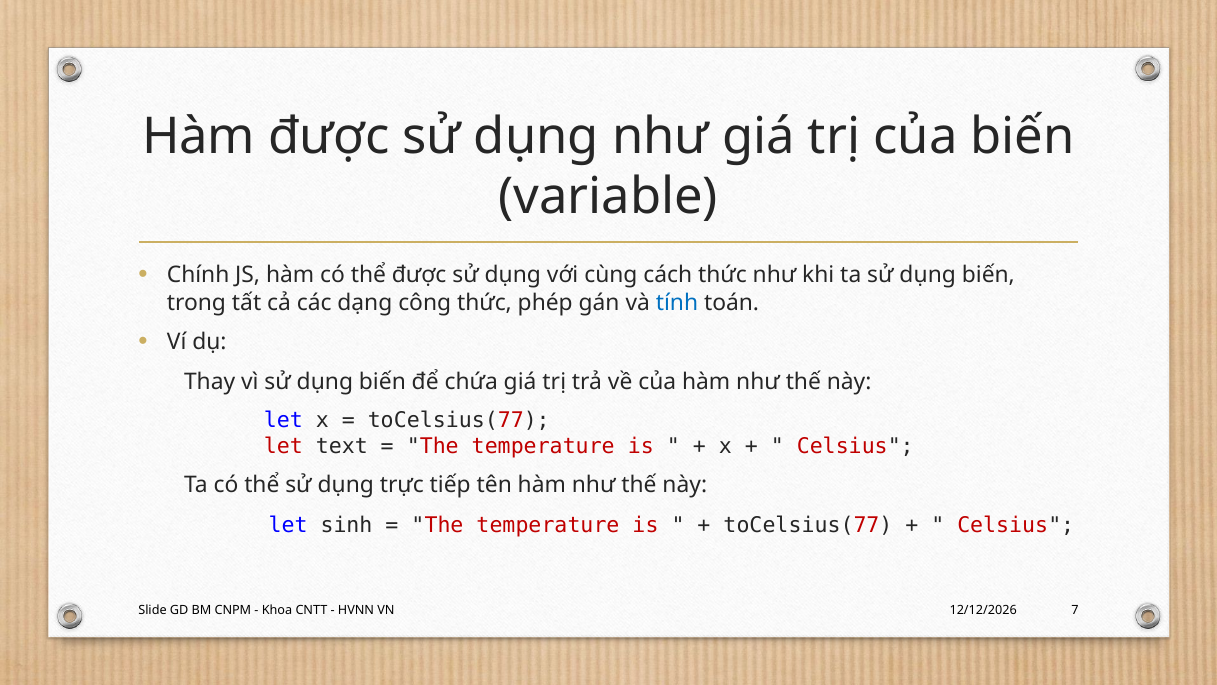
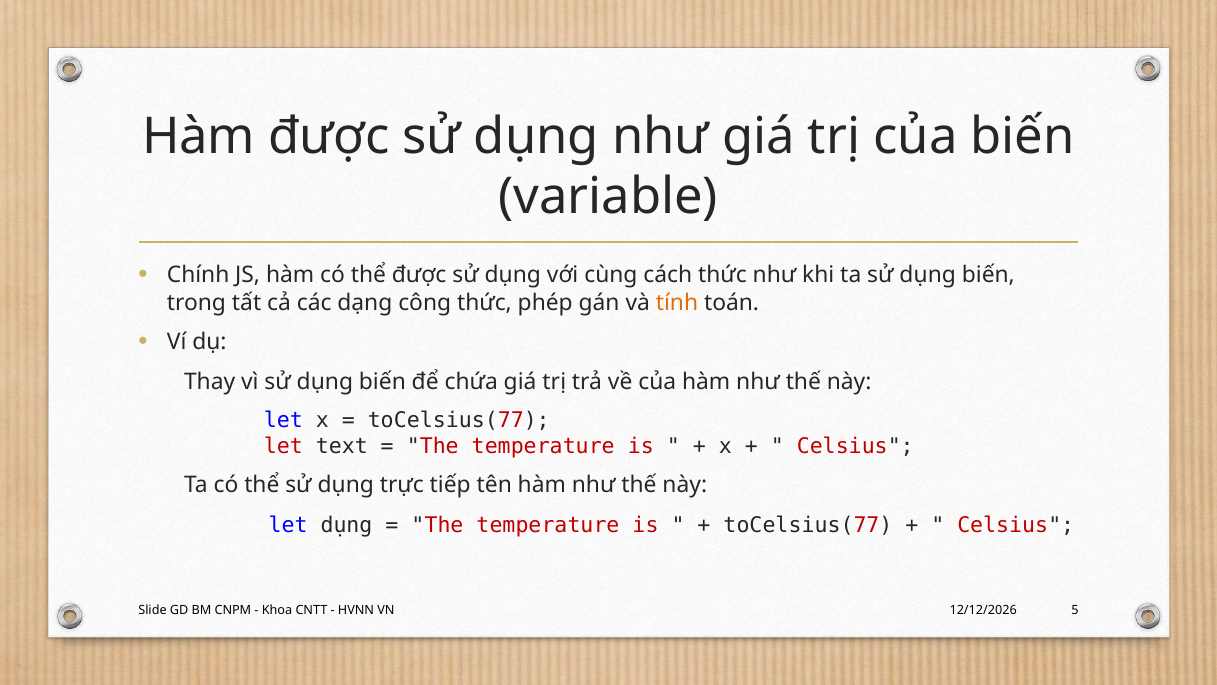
tính colour: blue -> orange (677, 302)
sinh: sinh -> dụng (346, 525)
7: 7 -> 5 (1075, 610)
